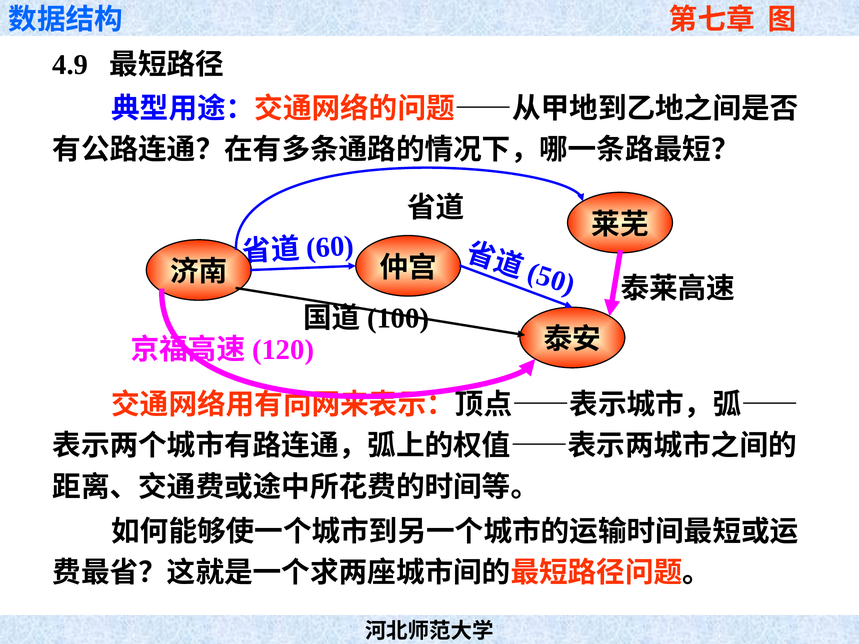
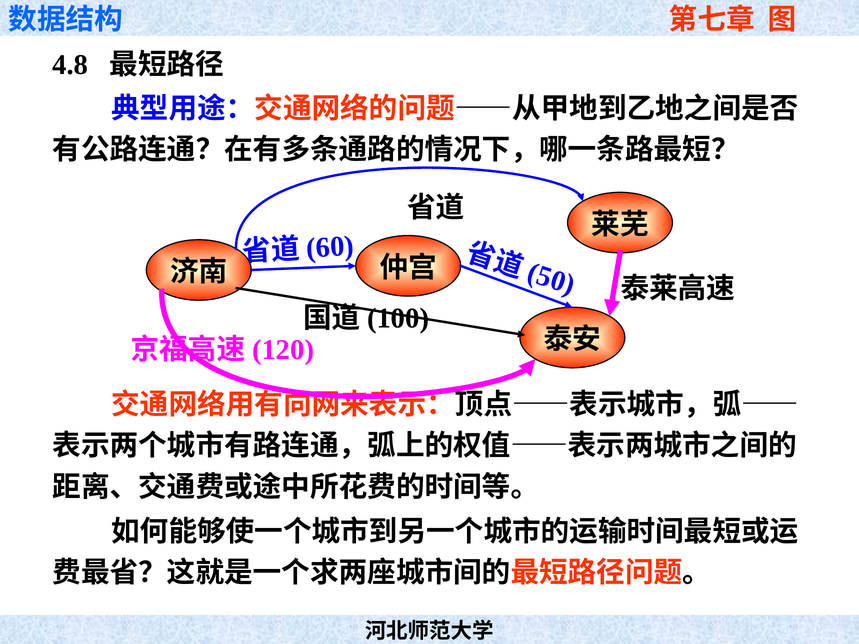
4.9: 4.9 -> 4.8 (70, 65)
